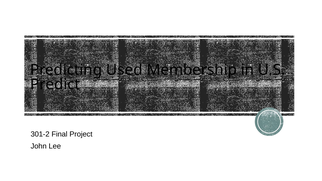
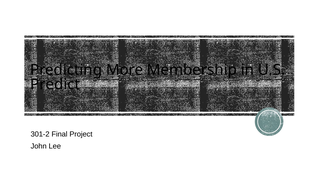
Used: Used -> More (125, 70)
